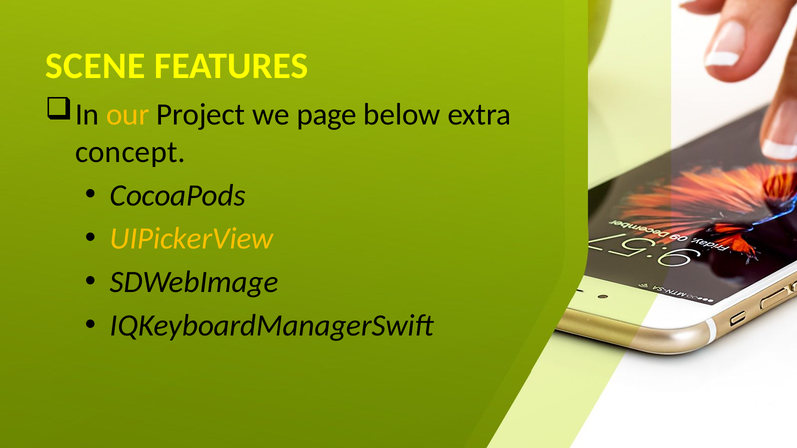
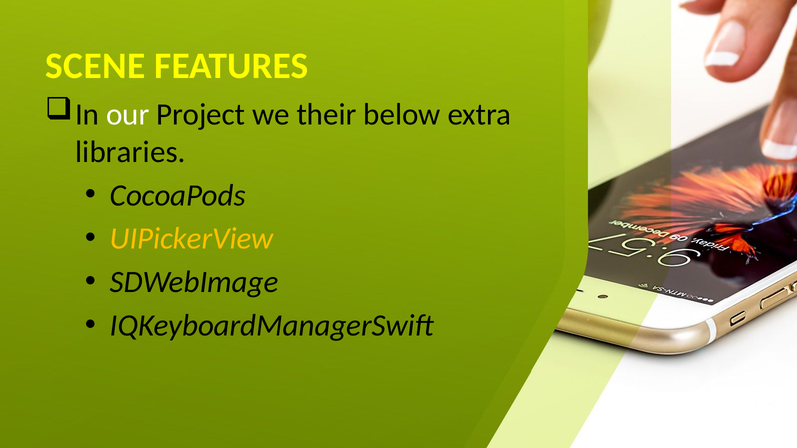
our colour: yellow -> white (128, 115)
page: page -> their (327, 115)
concept: concept -> libraries (130, 152)
